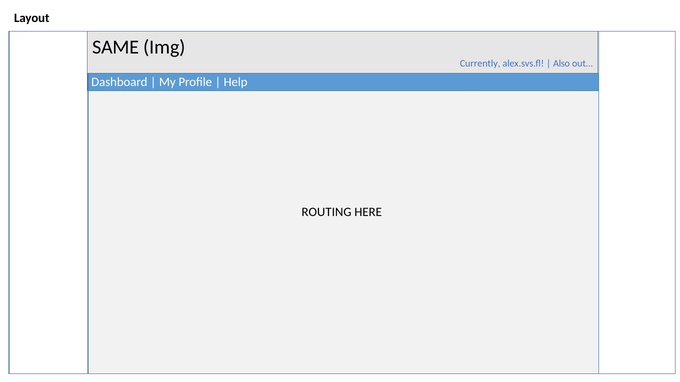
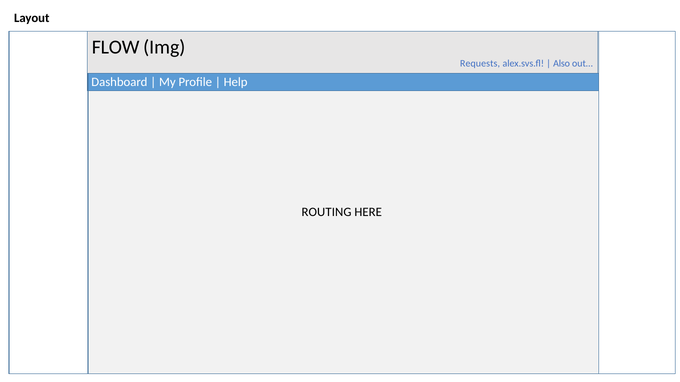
SAME: SAME -> FLOW (116, 47)
Currently: Currently -> Requests (480, 64)
